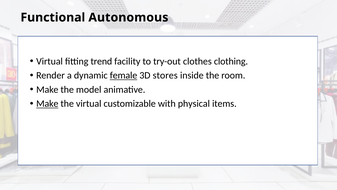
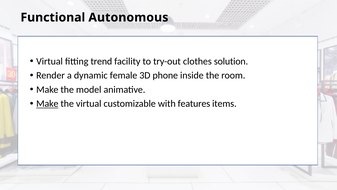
clothing: clothing -> solution (231, 61)
female underline: present -> none (124, 75)
3D stores: stores -> phone (165, 75)
physical: physical -> features (194, 104)
